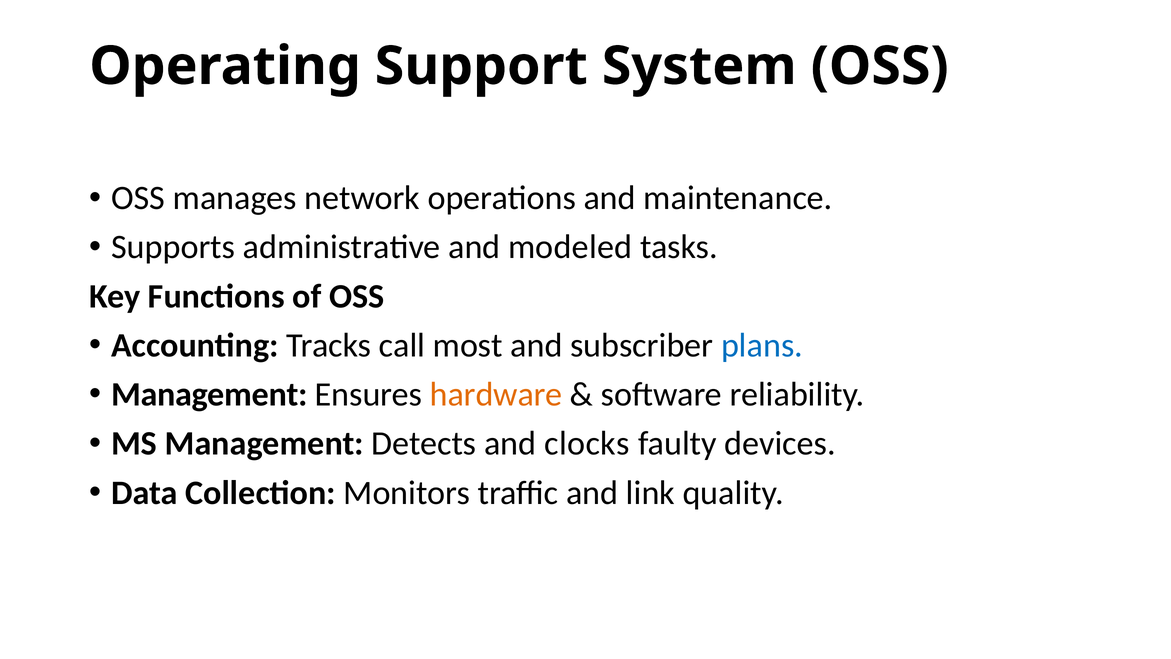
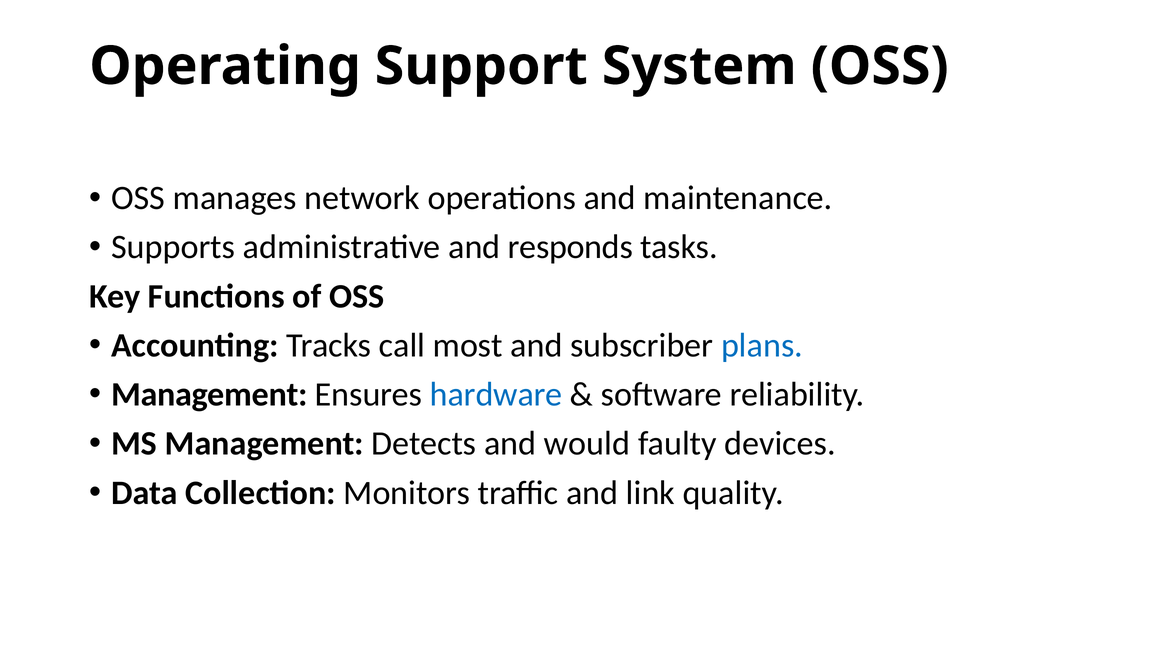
modeled: modeled -> responds (570, 247)
hardware colour: orange -> blue (496, 394)
clocks: clocks -> would (587, 443)
